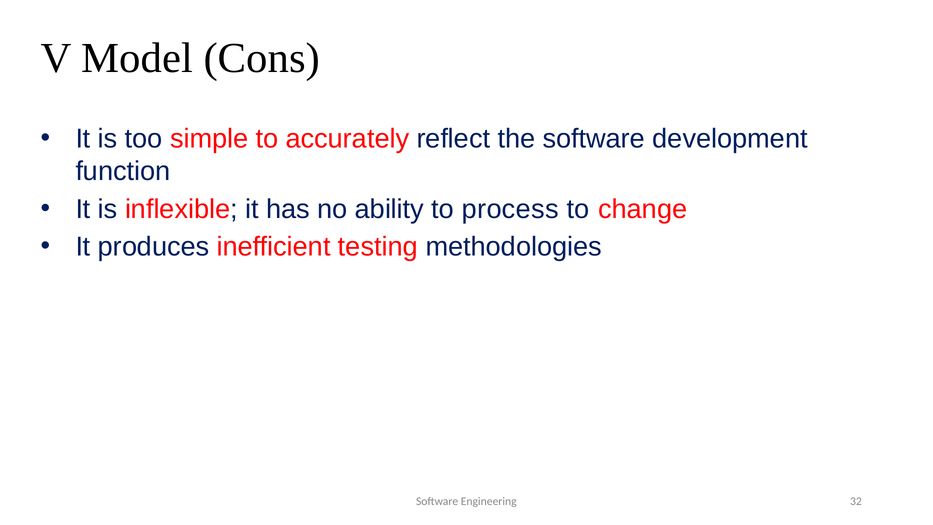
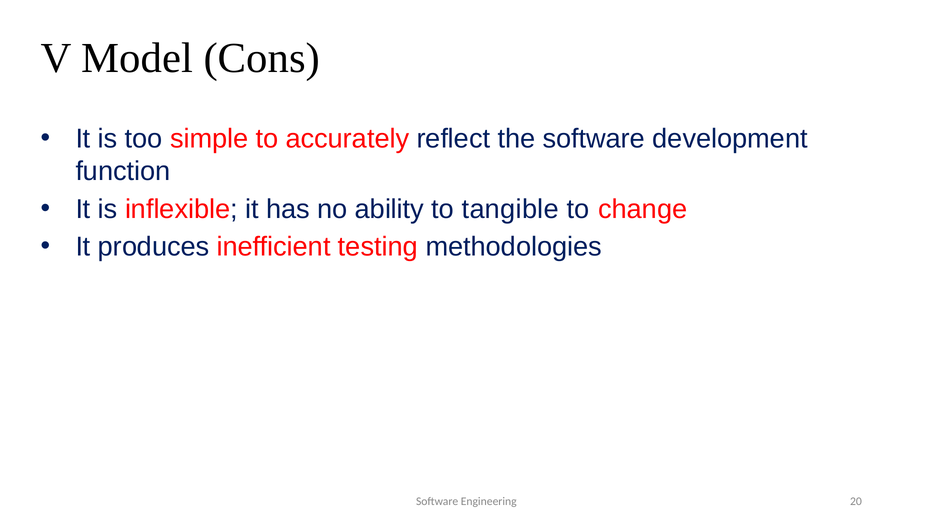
process: process -> tangible (510, 209)
32: 32 -> 20 (856, 501)
